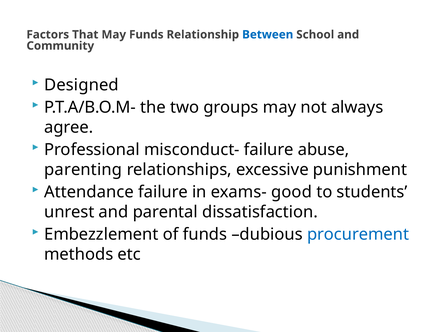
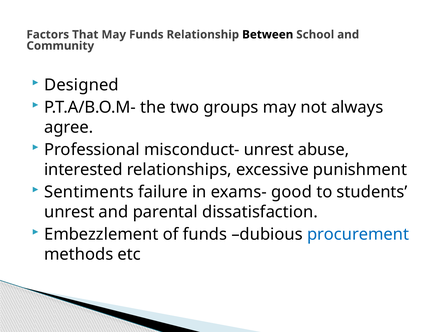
Between colour: blue -> black (268, 35)
misconduct- failure: failure -> unrest (269, 150)
parenting: parenting -> interested (83, 169)
Attendance: Attendance -> Sentiments (89, 192)
